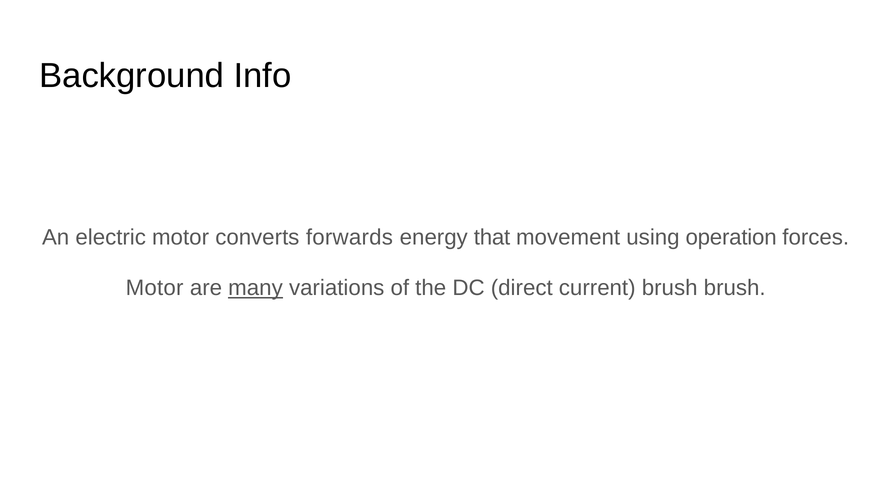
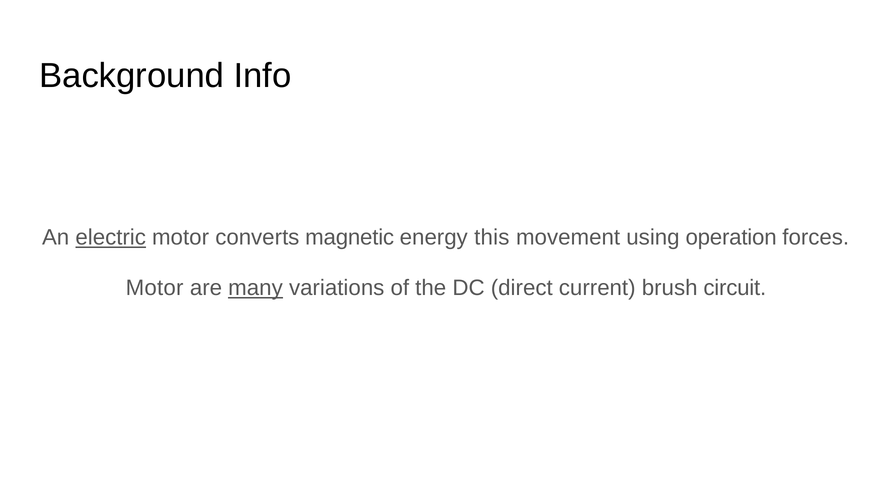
electric underline: none -> present (111, 237)
forwards: forwards -> magnetic (350, 237)
that: that -> this (492, 237)
brush brush: brush -> circuit (735, 288)
